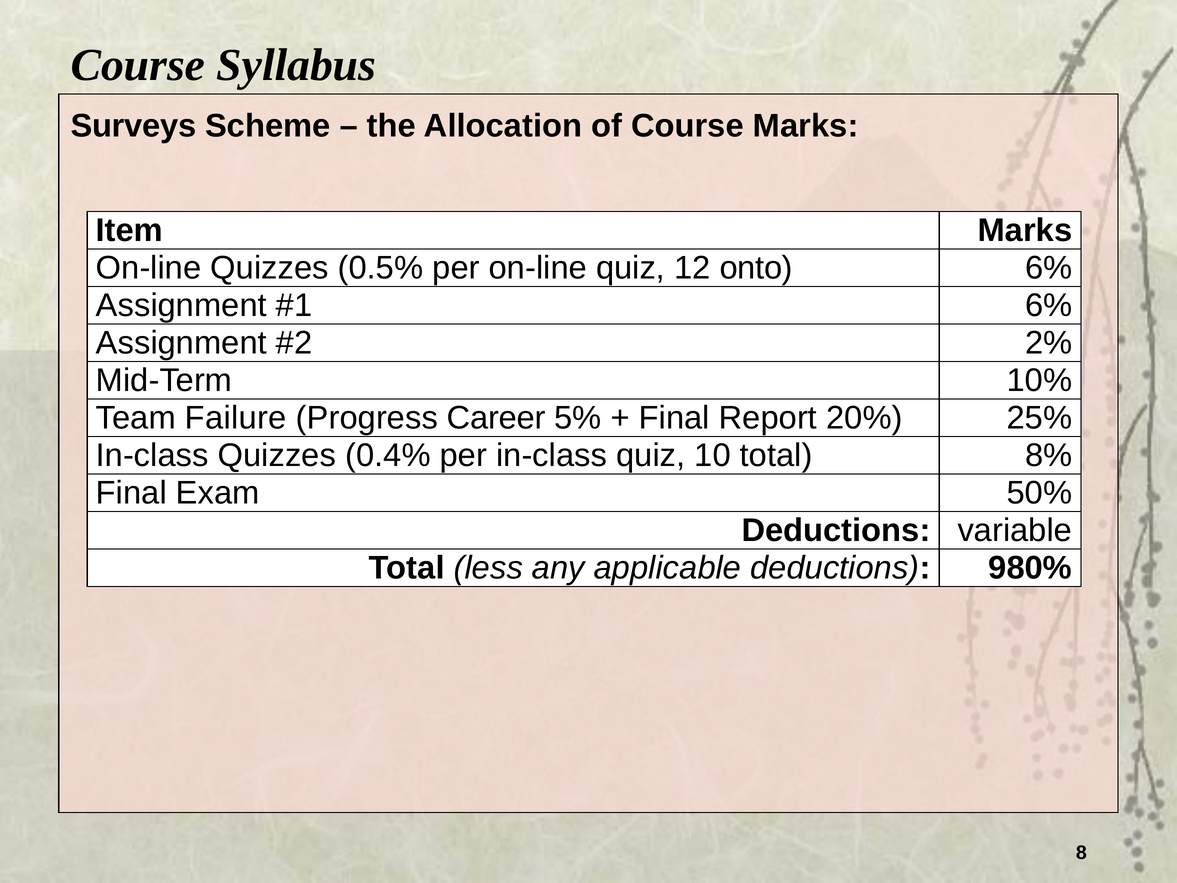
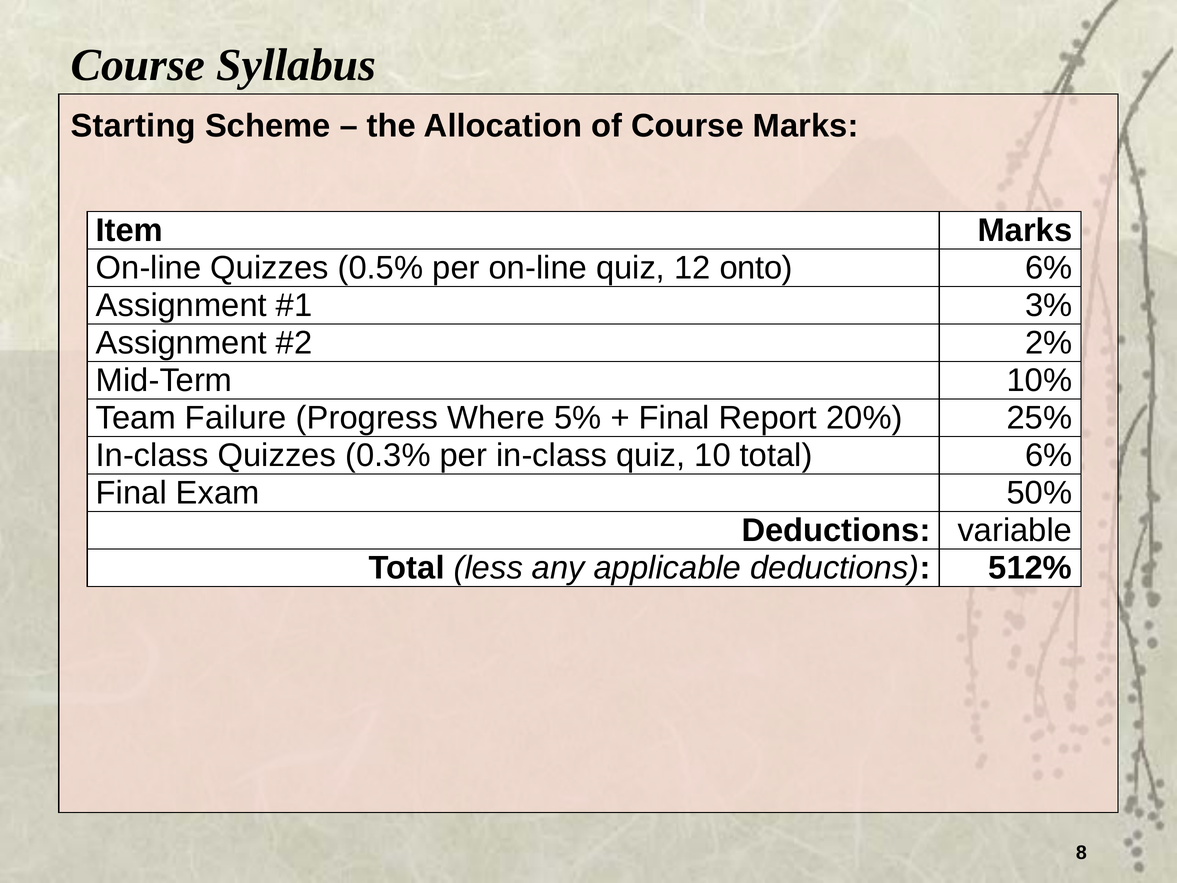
Surveys: Surveys -> Starting (133, 126)
6%: 6% -> 3% (1049, 305)
Career: Career -> Where (496, 418)
0.4%: 0.4% -> 0.3% (388, 455)
total 8%: 8% -> 6% (1049, 455)
980%: 980% -> 512% (1030, 568)
